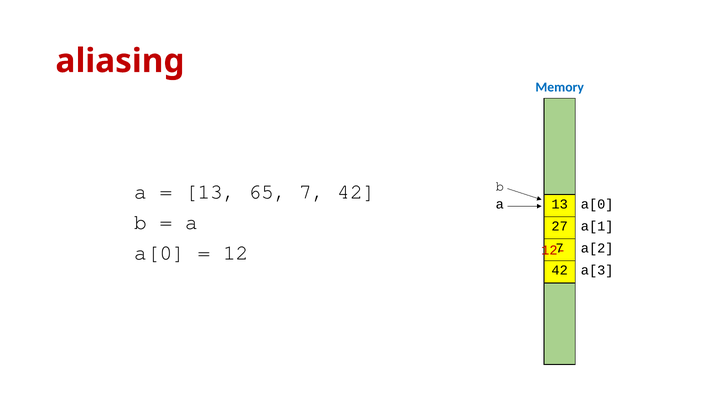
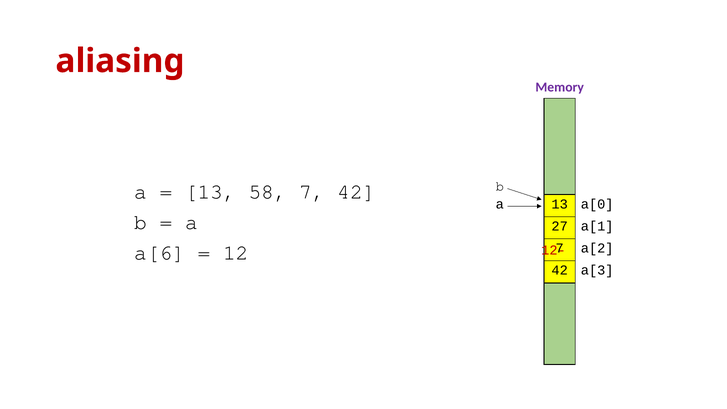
Memory colour: blue -> purple (560, 87)
65: 65 -> 58 (268, 192)
a[0: a[0 -> a[6 (160, 253)
